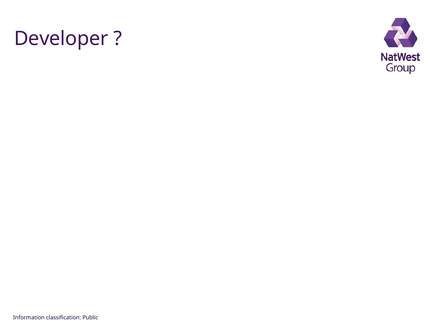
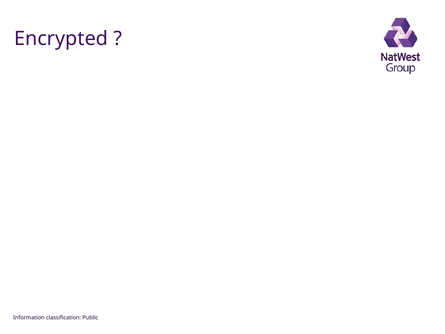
Developer: Developer -> Encrypted (61, 39)
